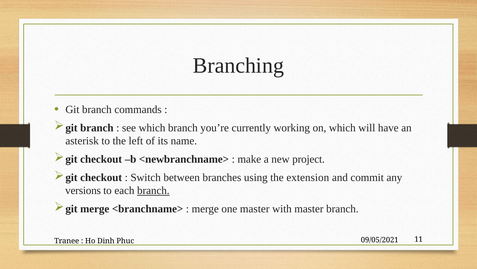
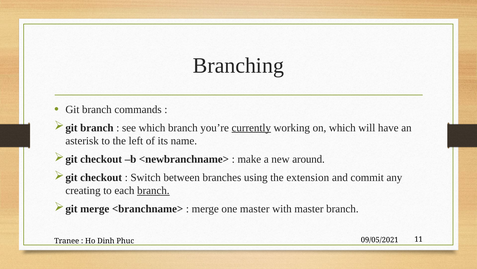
currently underline: none -> present (251, 127)
project: project -> around (309, 159)
versions: versions -> creating (83, 190)
